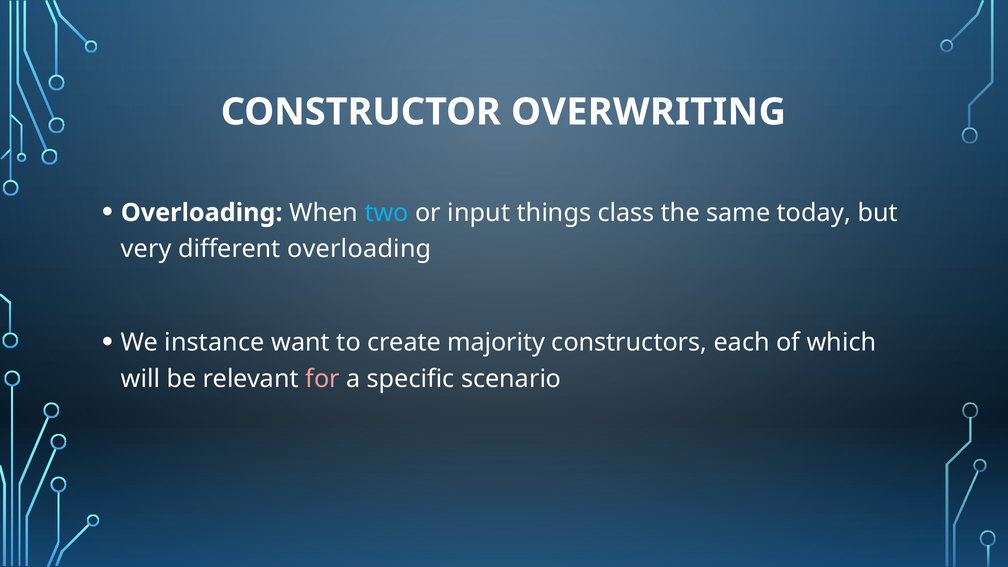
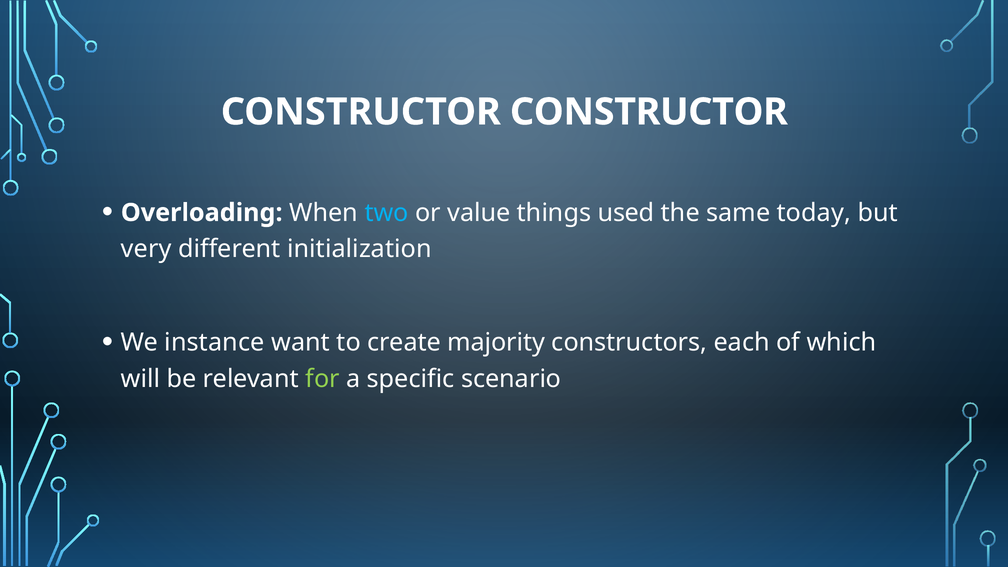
CONSTRUCTOR OVERWRITING: OVERWRITING -> CONSTRUCTOR (649, 112)
input: input -> value (479, 213)
class: class -> used (626, 213)
different overloading: overloading -> initialization (359, 249)
for colour: pink -> light green (323, 379)
